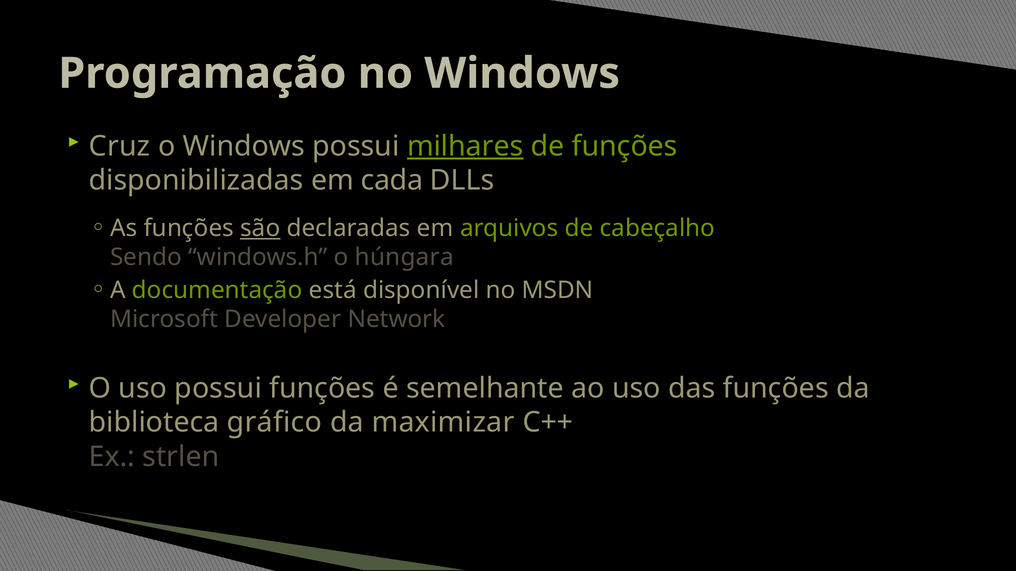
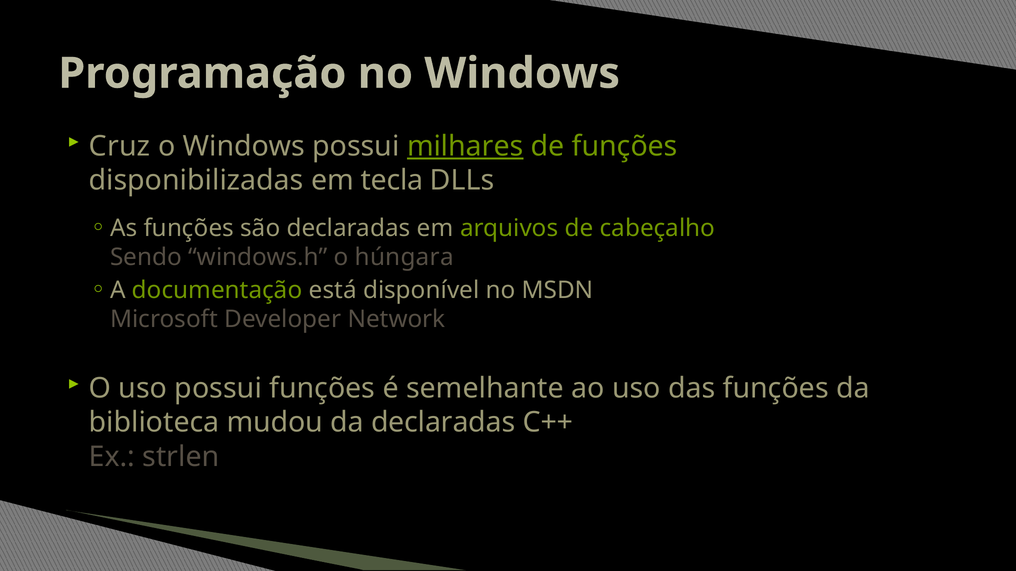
cada: cada -> tecla (392, 181)
são underline: present -> none (260, 228)
gráfico: gráfico -> mudou (275, 423)
da maximizar: maximizar -> declaradas (443, 423)
